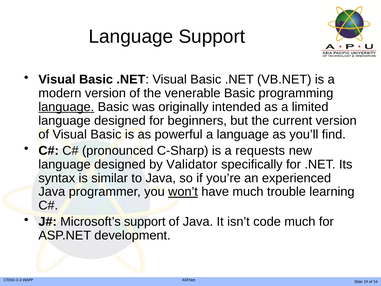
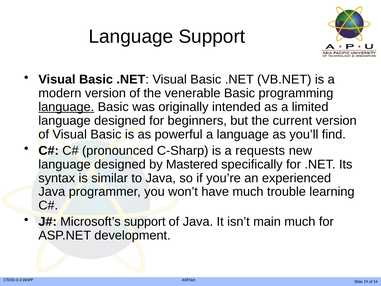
Validator: Validator -> Mastered (192, 164)
won’t underline: present -> none (183, 192)
code: code -> main (267, 222)
